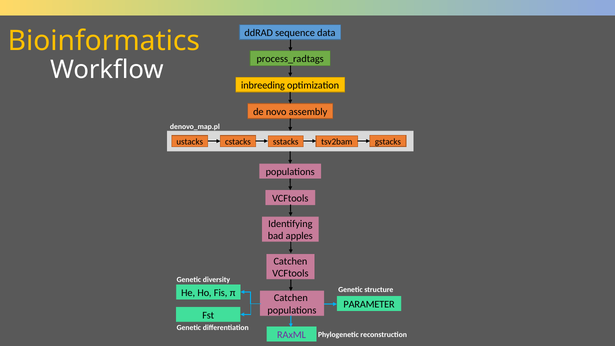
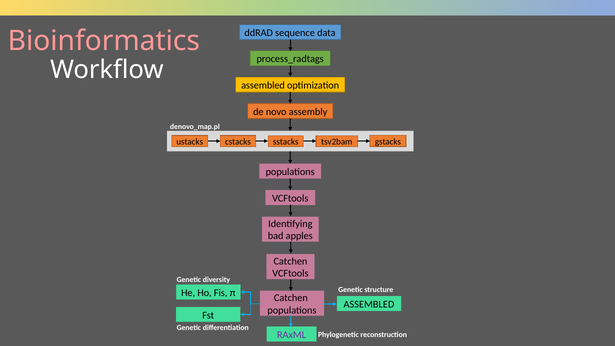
Bioinformatics colour: yellow -> pink (104, 41)
inbreeding: inbreeding -> assembled (263, 85)
PARAMETER: PARAMETER -> ASSEMBLED (369, 304)
